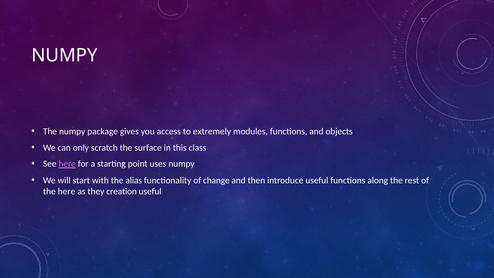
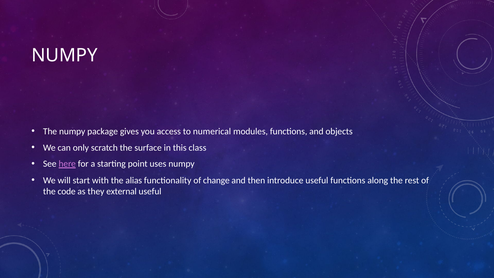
extremely: extremely -> numerical (212, 131)
the here: here -> code (67, 191)
creation: creation -> external (122, 191)
